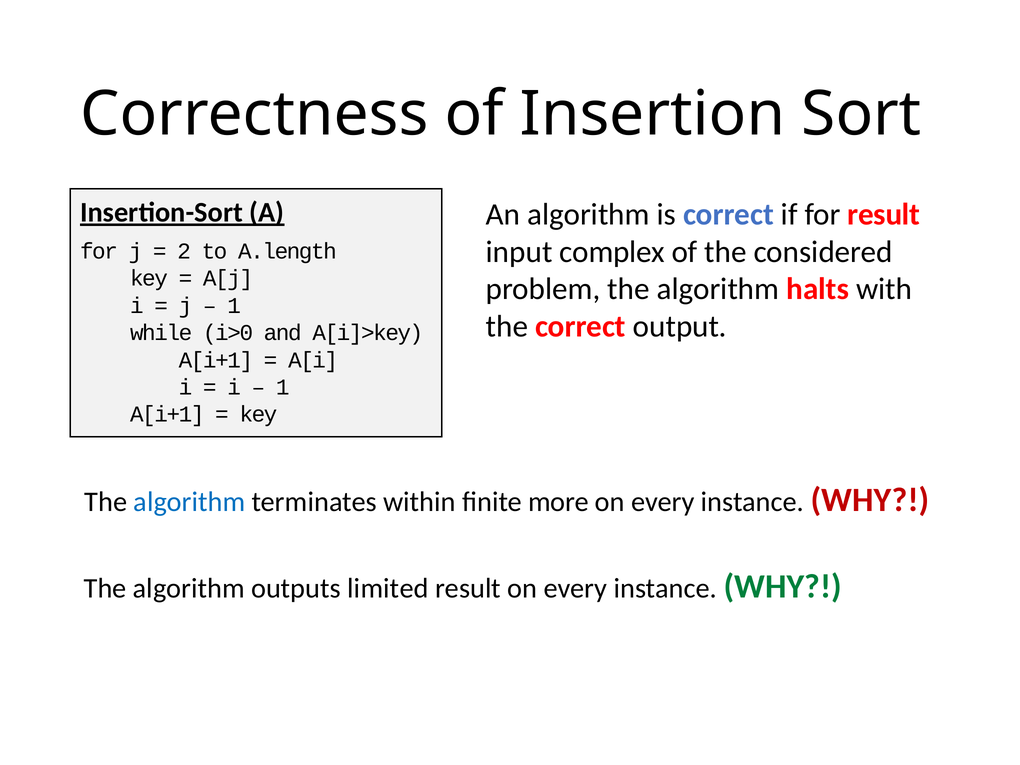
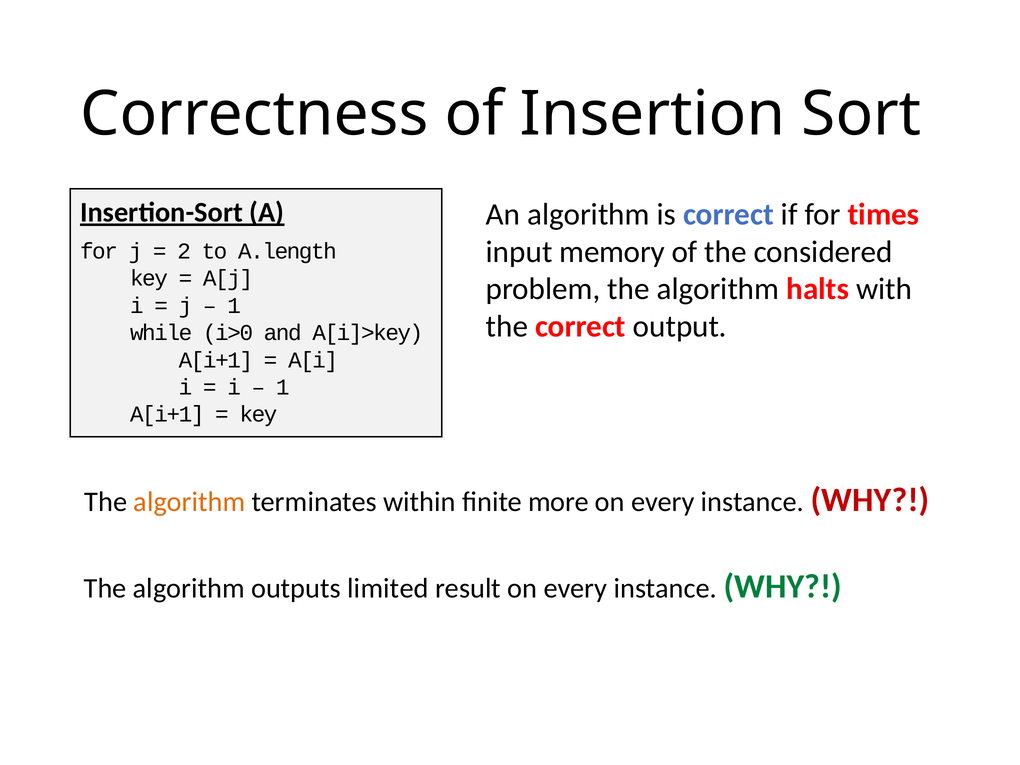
for result: result -> times (884, 214)
complex: complex -> memory (612, 252)
algorithm colour: blue -> orange (189, 502)
